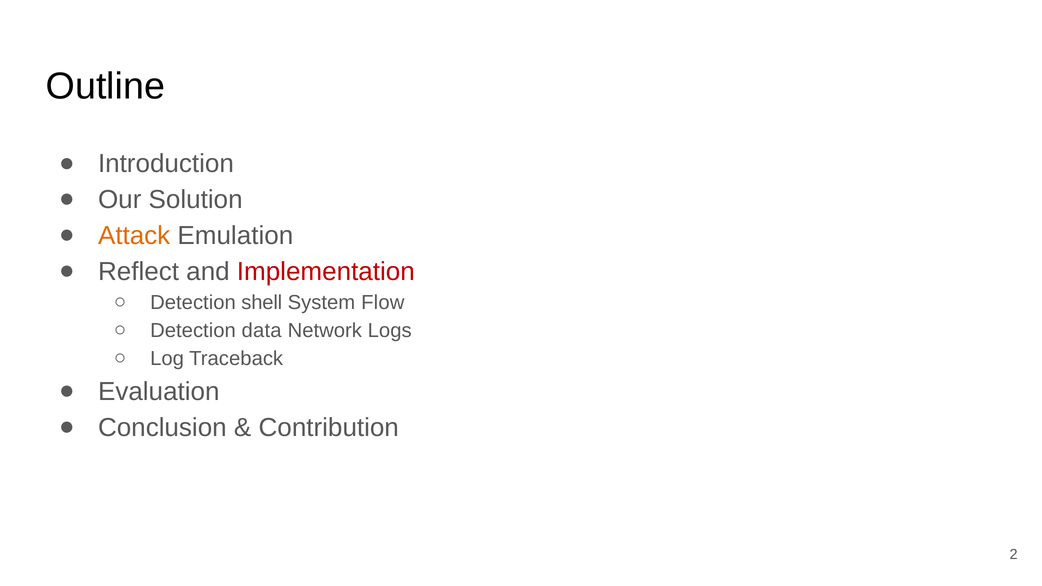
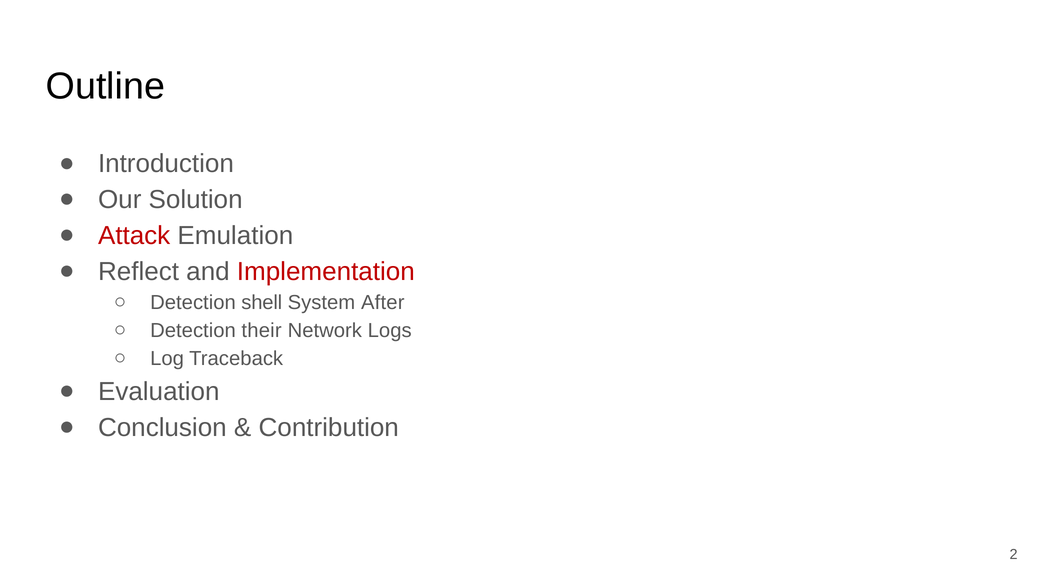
Attack colour: orange -> red (134, 236)
Flow: Flow -> After (383, 303)
data: data -> their (262, 331)
